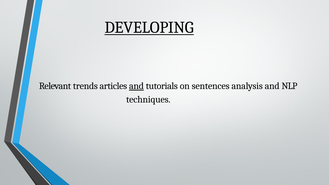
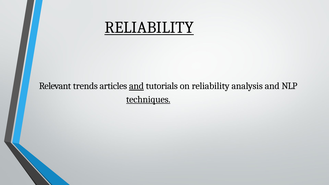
DEVELOPING: DEVELOPING -> RELIABILITY (149, 28)
on sentences: sentences -> reliability (211, 86)
techniques underline: none -> present (148, 99)
